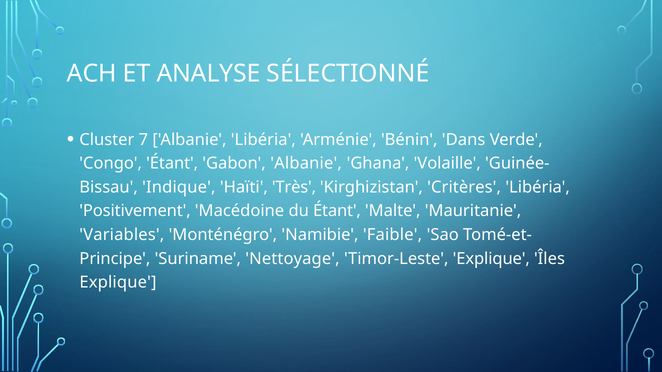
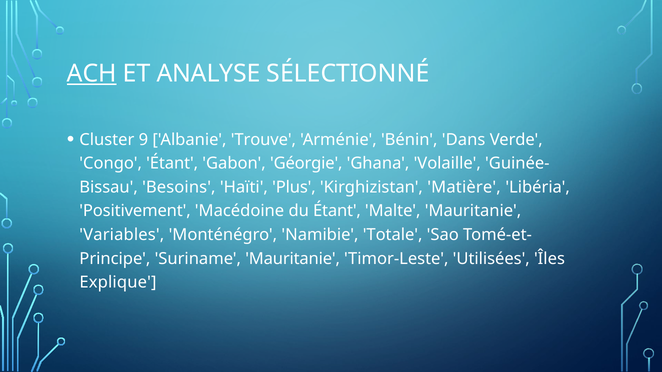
ACH underline: none -> present (92, 74)
7: 7 -> 9 (143, 140)
Albanie Libéria: Libéria -> Trouve (263, 140)
Gabon Albanie: Albanie -> Géorgie (306, 164)
Indique: Indique -> Besoins (179, 187)
Très: Très -> Plus (294, 187)
Critères: Critères -> Matière (464, 187)
Faible: Faible -> Totale (393, 235)
Suriname Nettoyage: Nettoyage -> Mauritanie (293, 259)
Timor-Leste Explique: Explique -> Utilisées (491, 259)
